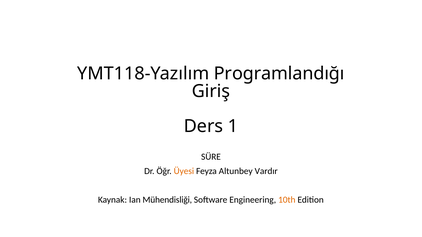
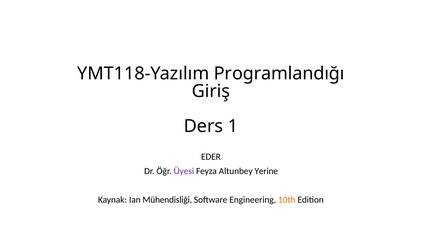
SÜRE: SÜRE -> EDER (211, 157)
Üyesi colour: orange -> purple (184, 171)
Vardır: Vardır -> Yerine (266, 171)
